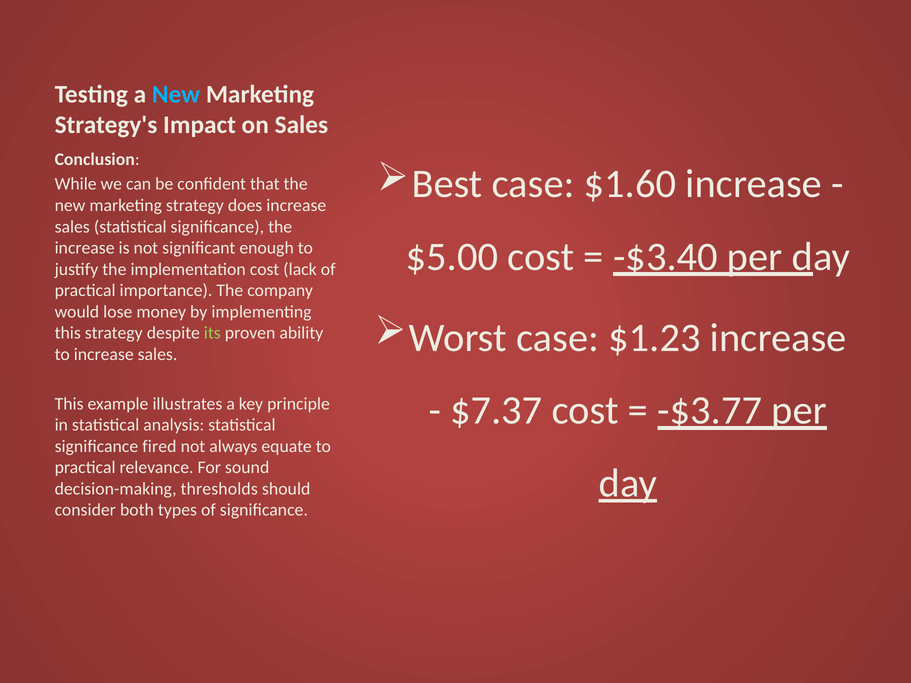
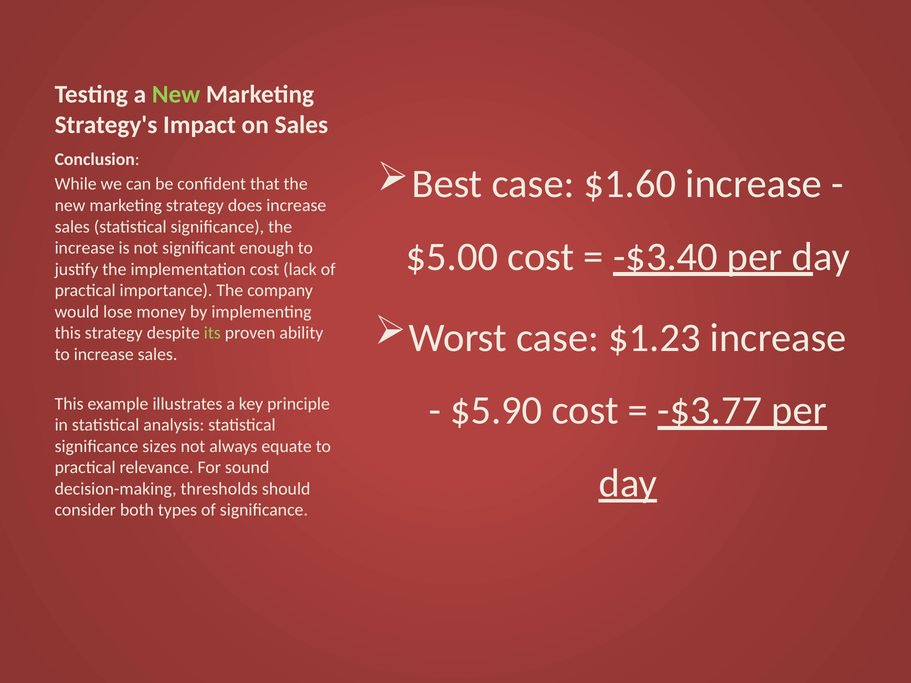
New colour: light blue -> light green (176, 95)
$7.37: $7.37 -> $5.90 (496, 411)
fired: fired -> sizes (159, 447)
